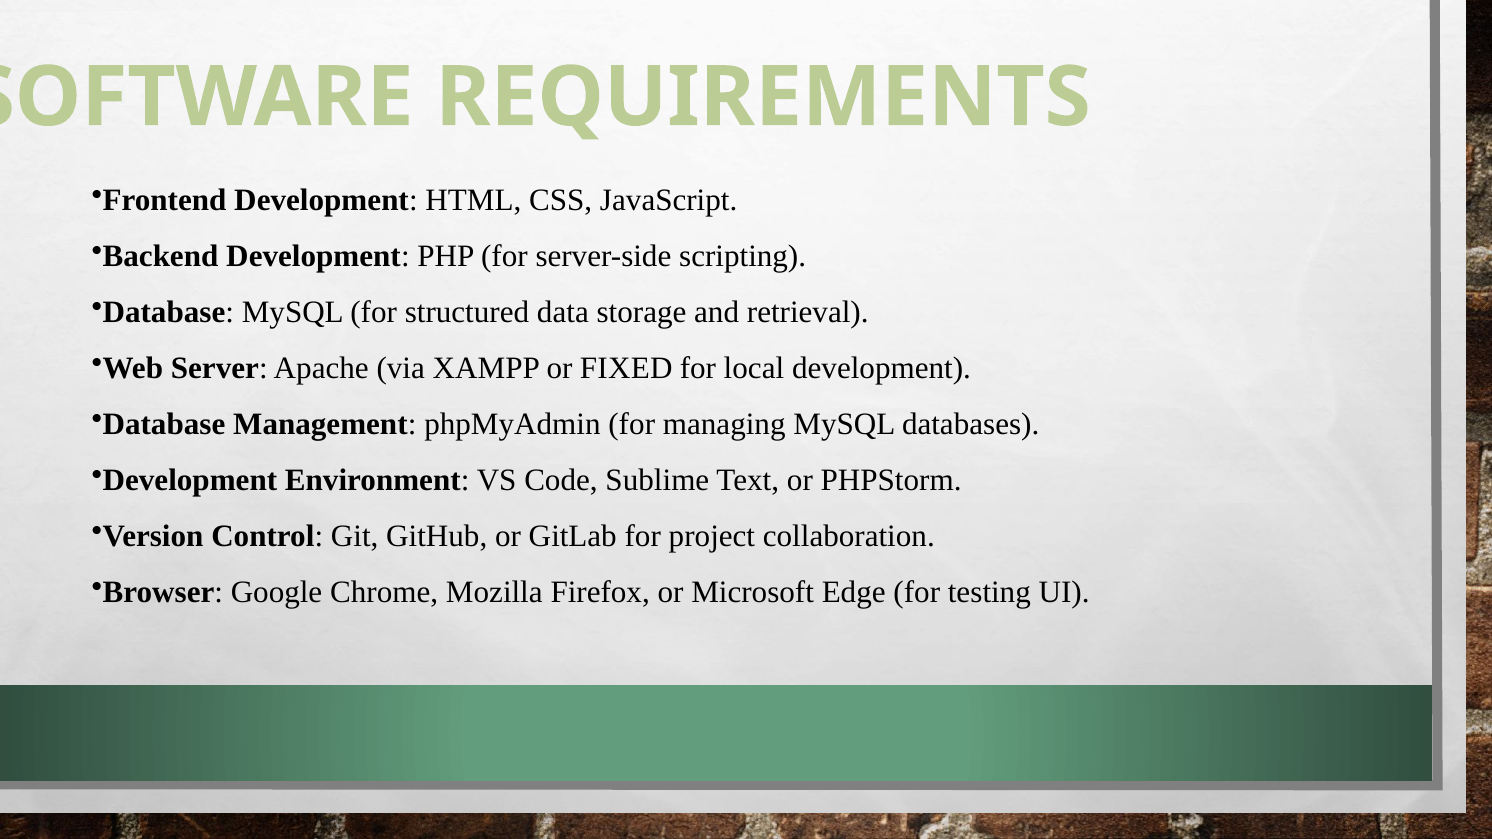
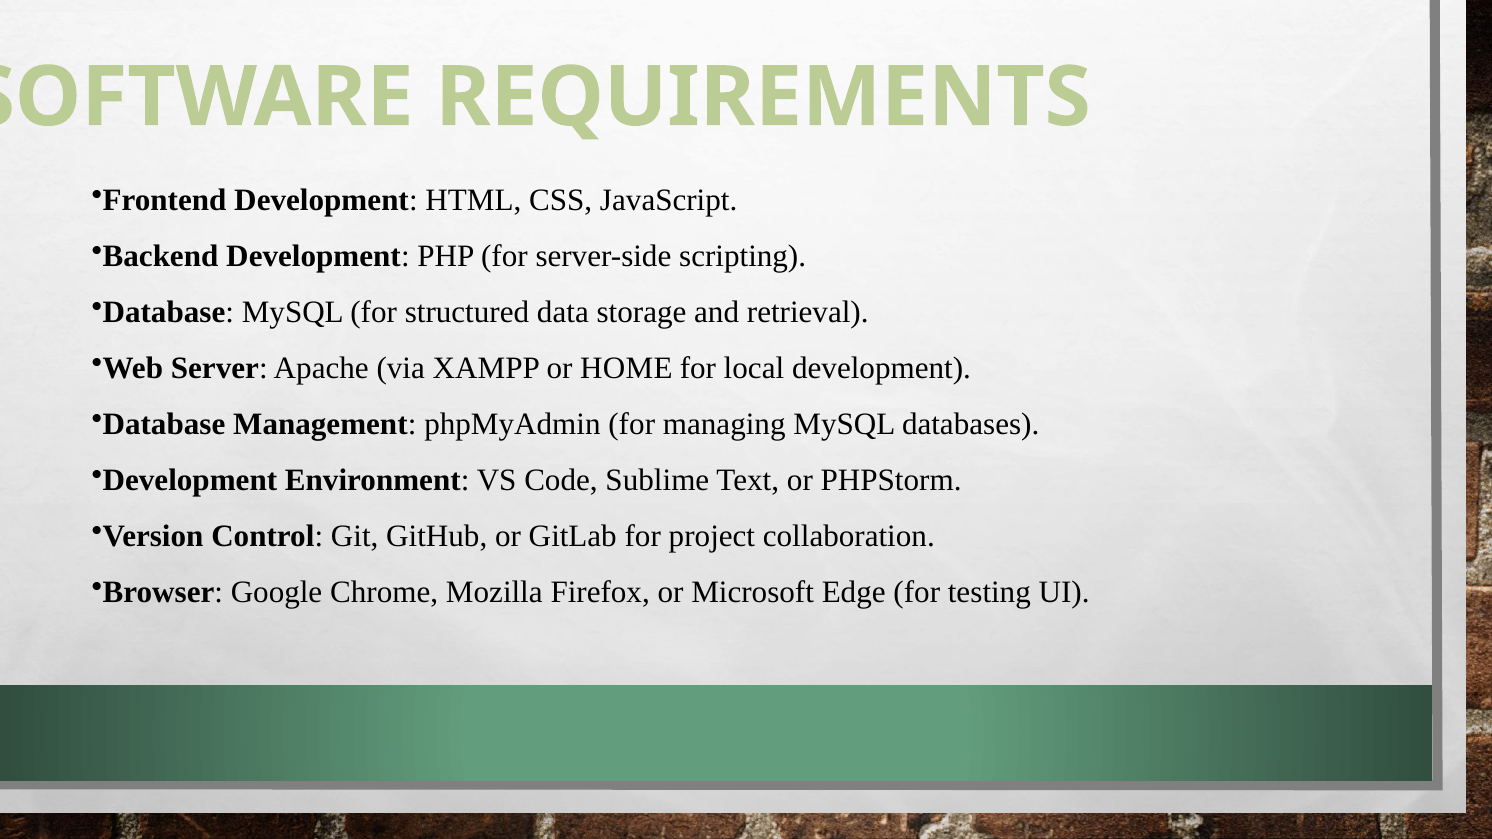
FIXED: FIXED -> HOME (626, 368)
